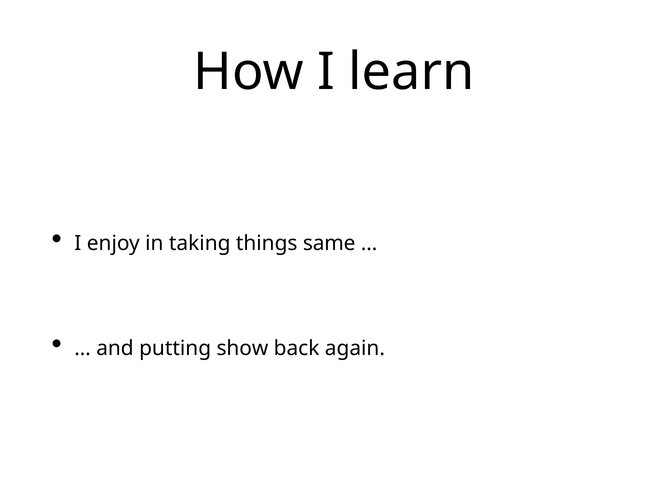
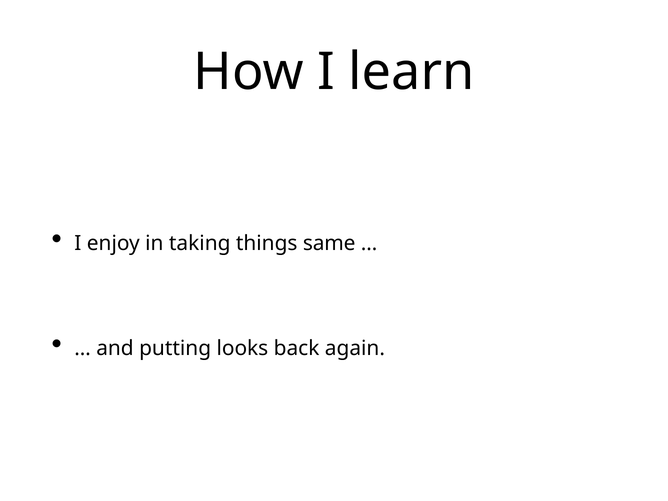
show: show -> looks (242, 348)
